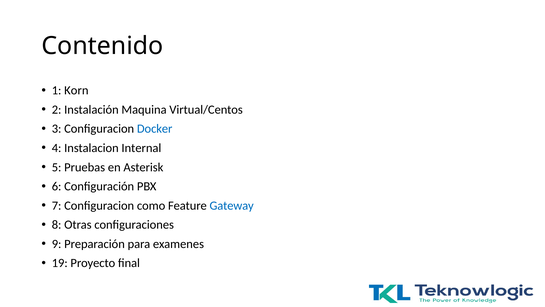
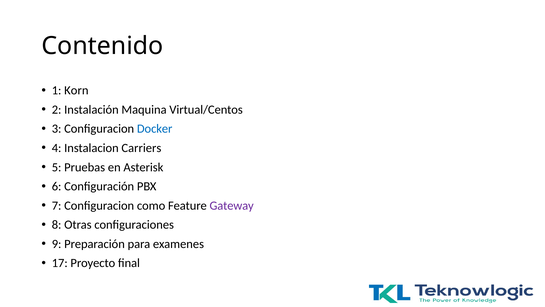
Internal: Internal -> Carriers (141, 148)
Gateway colour: blue -> purple (232, 205)
19: 19 -> 17 (60, 263)
